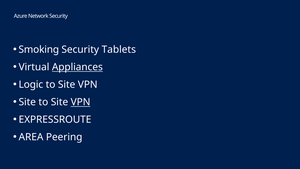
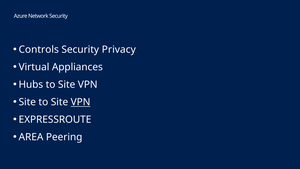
Smoking: Smoking -> Controls (39, 50)
Tablets: Tablets -> Privacy (119, 50)
Appliances underline: present -> none (77, 67)
Logic: Logic -> Hubs (31, 85)
